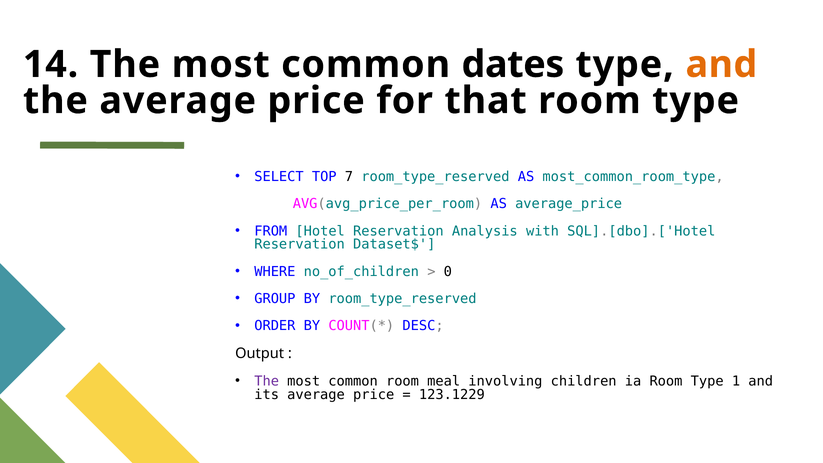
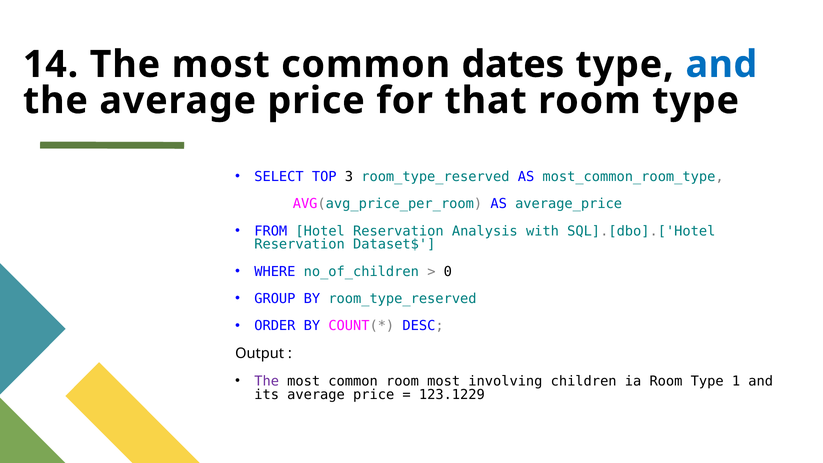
and colour: orange -> blue (721, 64)
7: 7 -> 3 (349, 177)
room meal: meal -> most (444, 381)
